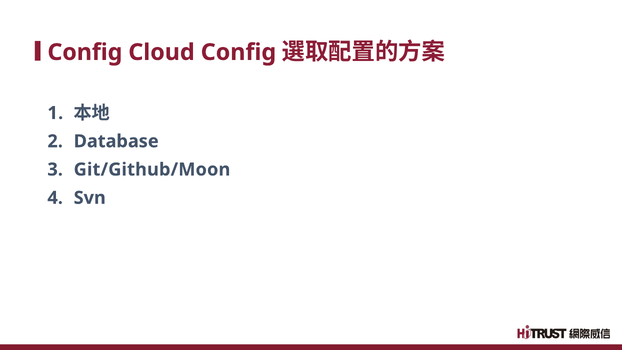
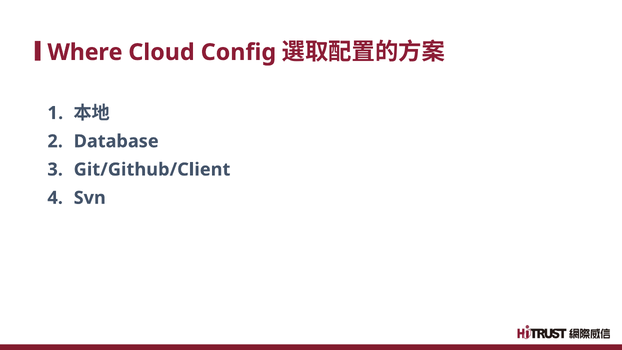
Config: Config -> Where (85, 52)
Git/Github/Moon: Git/Github/Moon -> Git/Github/Client (152, 169)
